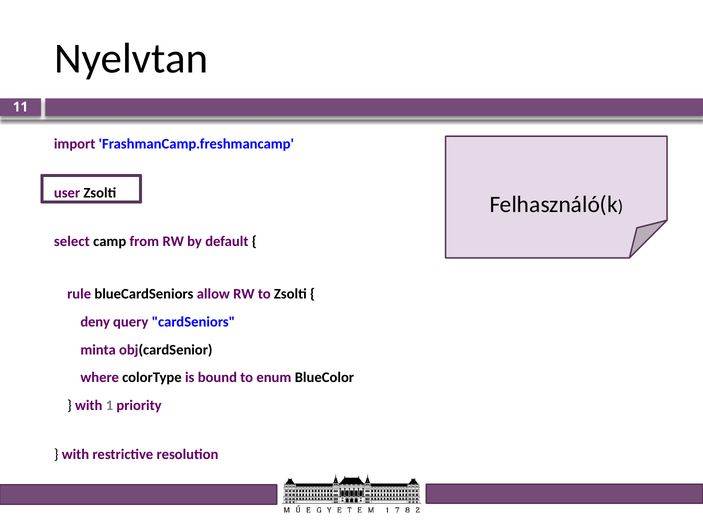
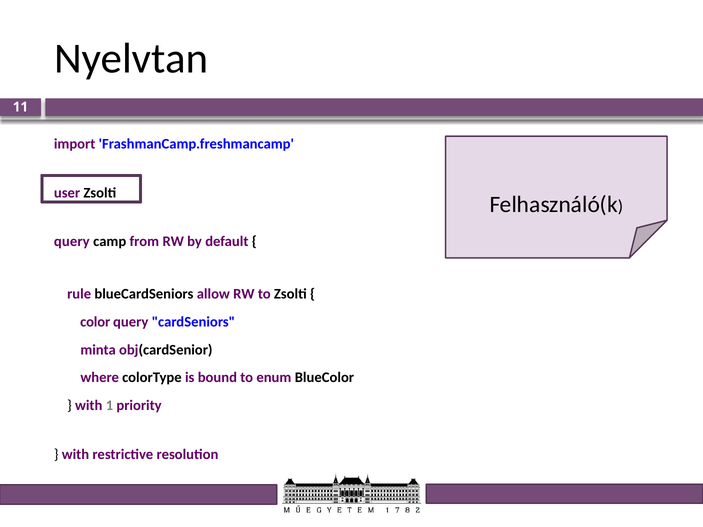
select: select -> query (72, 242)
deny: deny -> color (95, 322)
